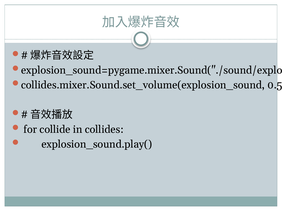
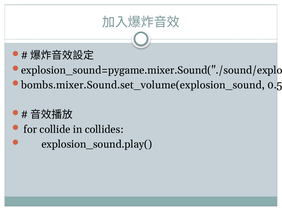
collides.mixer.Sound.set_volume(explosion_sound: collides.mixer.Sound.set_volume(explosion_sound -> bombs.mixer.Sound.set_volume(explosion_sound (143, 85)
